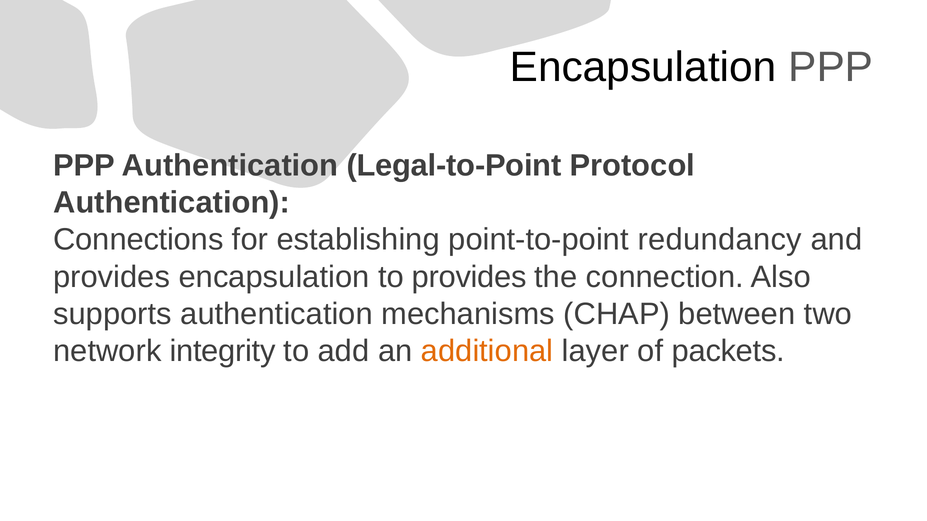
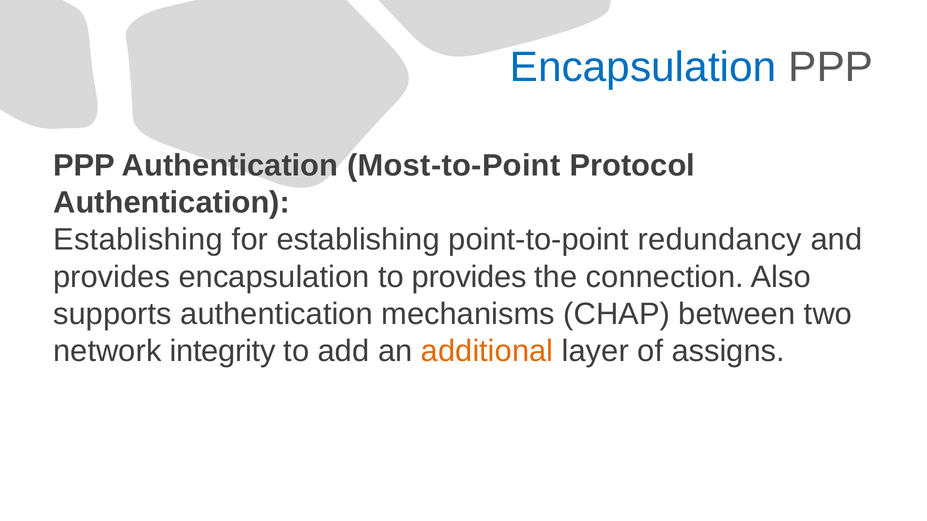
Encapsulation colour: black -> blue (643, 67)
Legal-to-Point: Legal-to-Point -> Most-to-Point (454, 166)
Connections: Connections -> Establishing (138, 240)
packets: packets -> assigns (728, 351)
